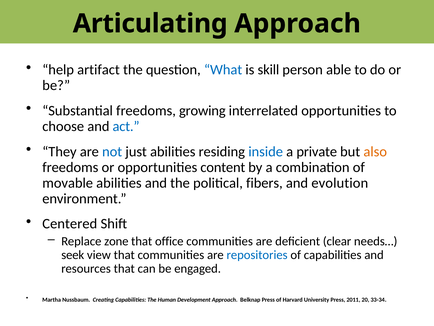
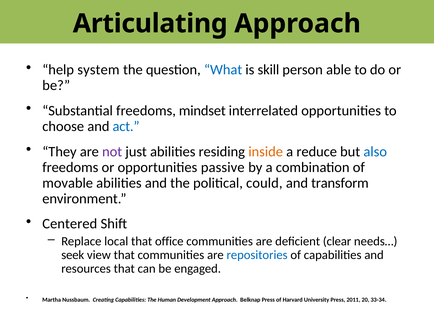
artifact: artifact -> system (98, 70)
growing: growing -> mindset (202, 111)
not colour: blue -> purple (112, 151)
inside colour: blue -> orange (266, 151)
private: private -> reduce (317, 151)
also colour: orange -> blue (375, 151)
content: content -> passive (223, 167)
fibers: fibers -> could (264, 183)
evolution: evolution -> transform (340, 183)
zone: zone -> local (116, 241)
